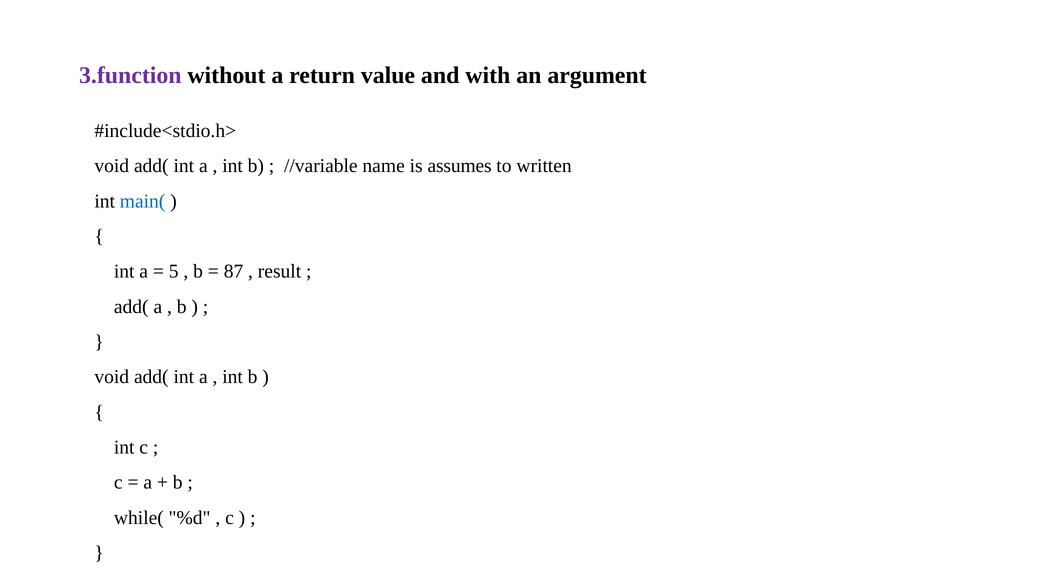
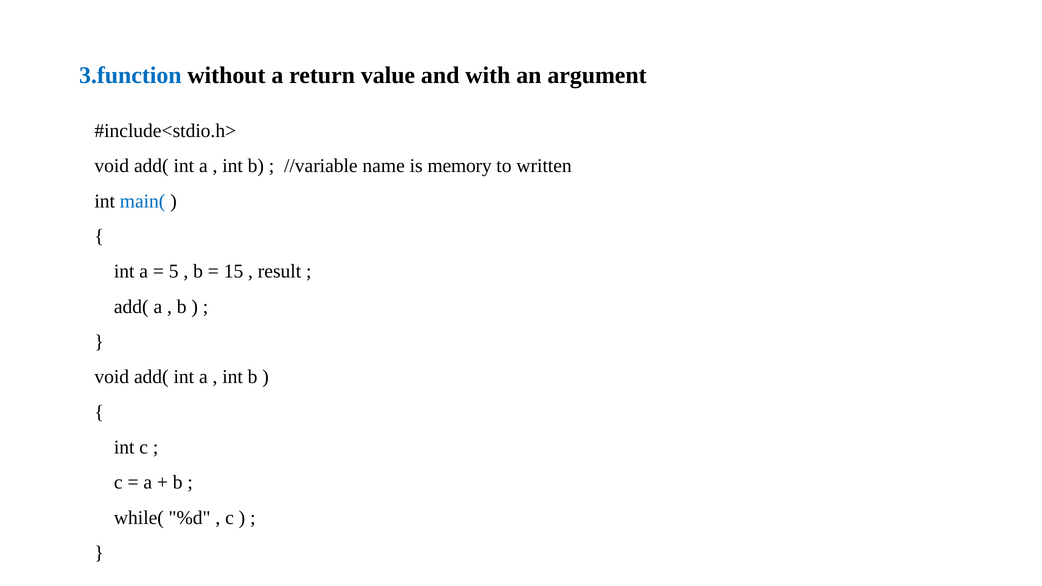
3.function colour: purple -> blue (130, 76)
assumes: assumes -> memory (460, 166)
87: 87 -> 15 (234, 272)
